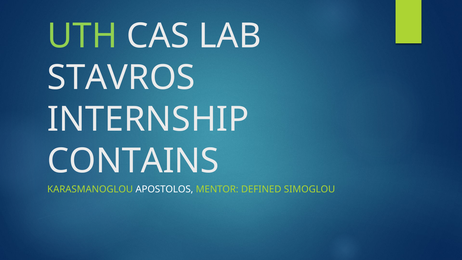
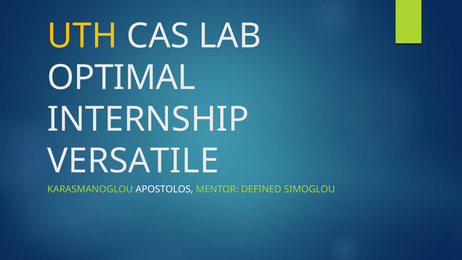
UTH colour: light green -> yellow (82, 36)
STAVROS: STAVROS -> OPTIMAL (121, 78)
CONTAINS: CONTAINS -> VERSATILE (133, 161)
